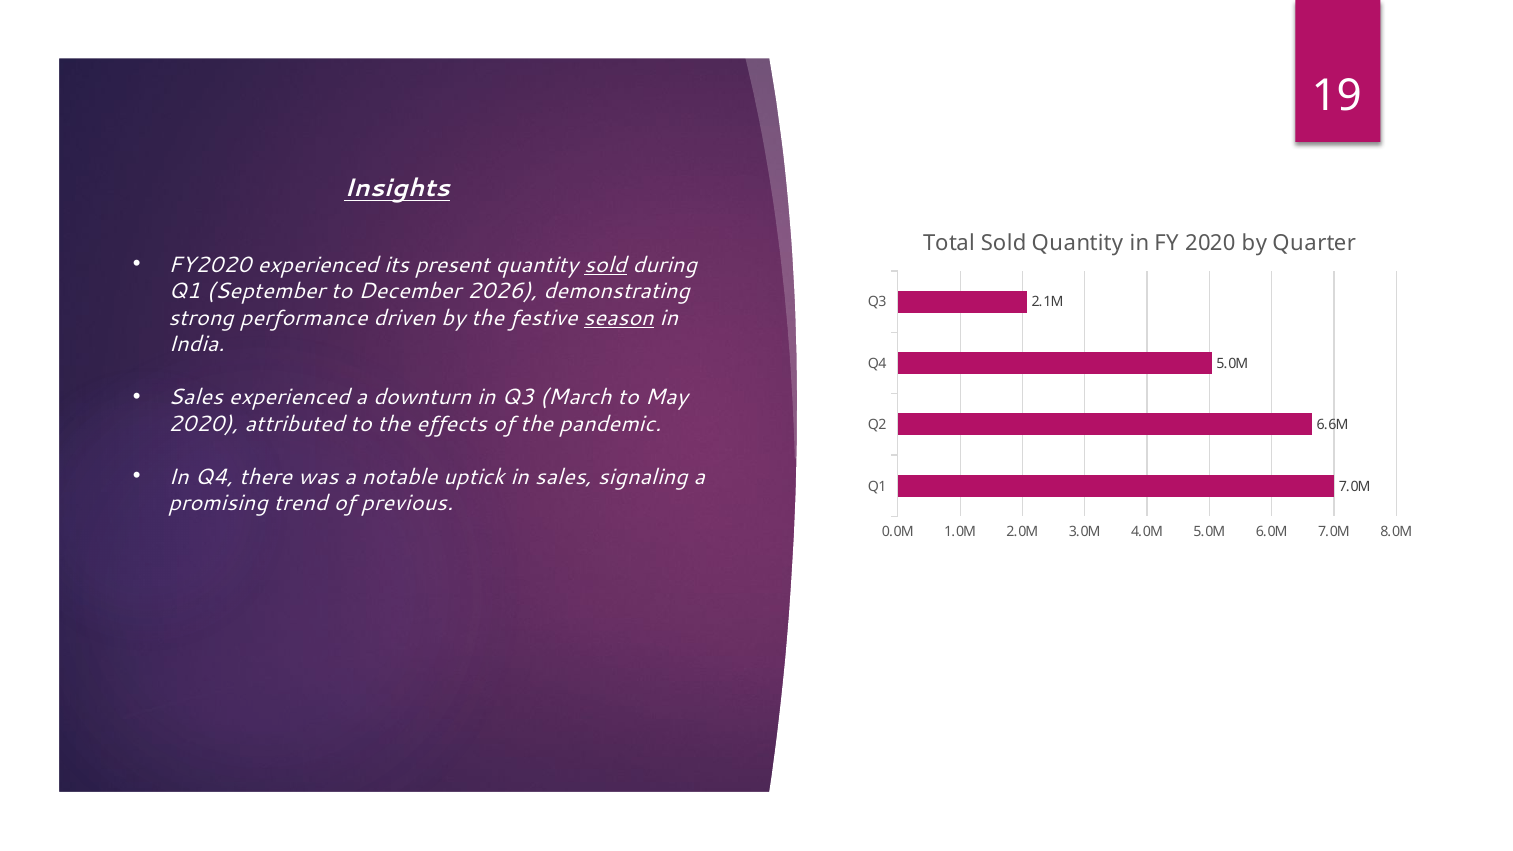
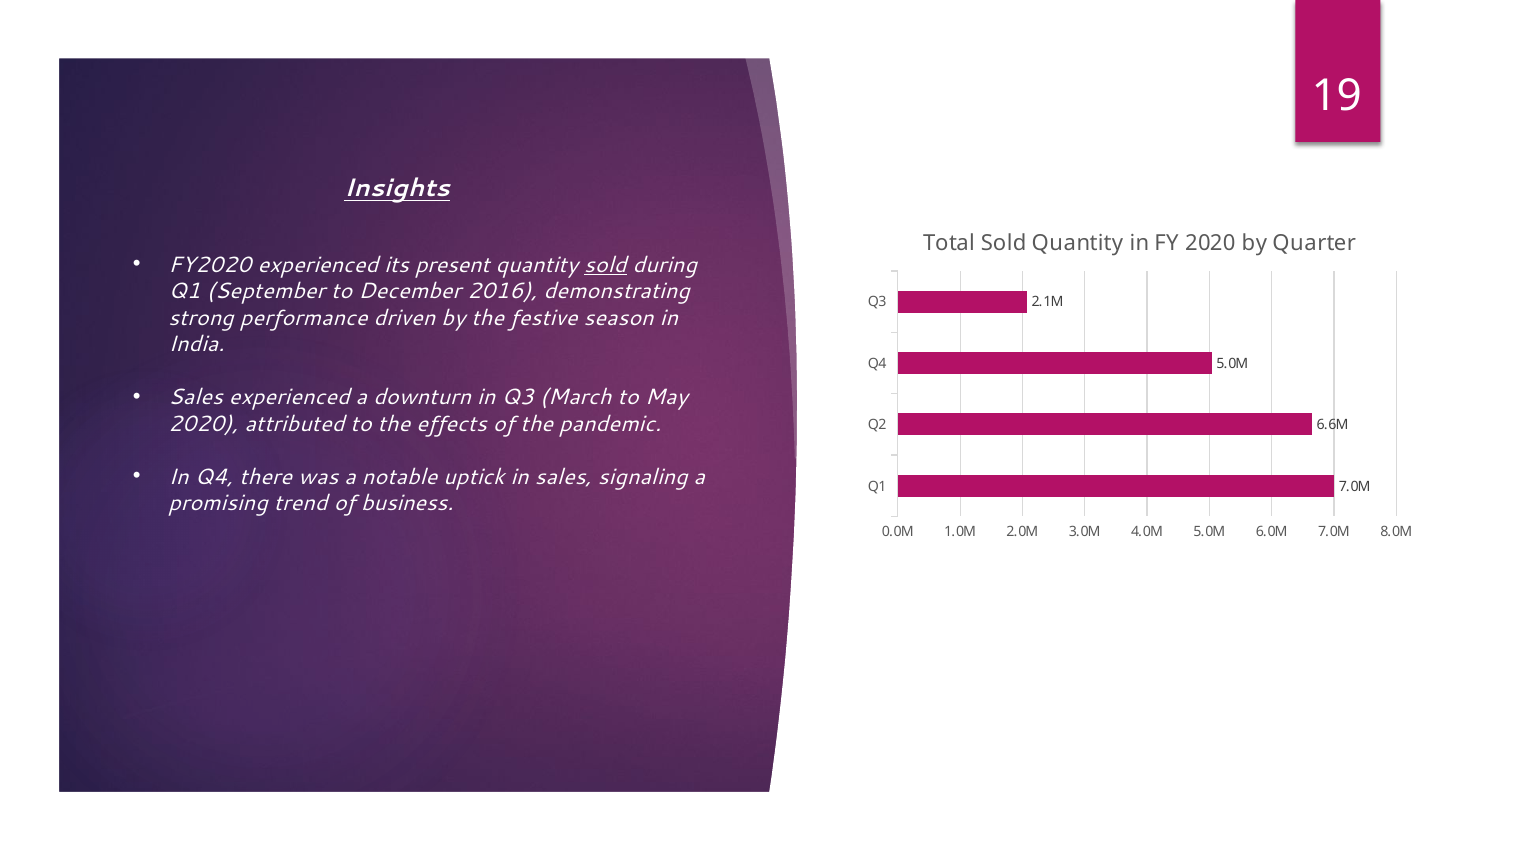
2026: 2026 -> 2016 (502, 291)
season underline: present -> none (619, 318)
previous: previous -> business (407, 503)
